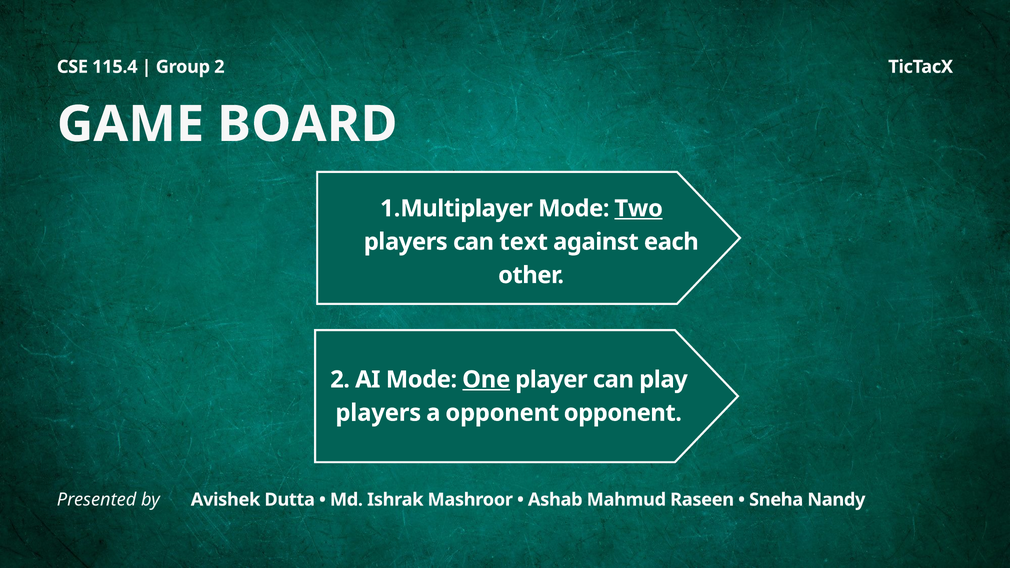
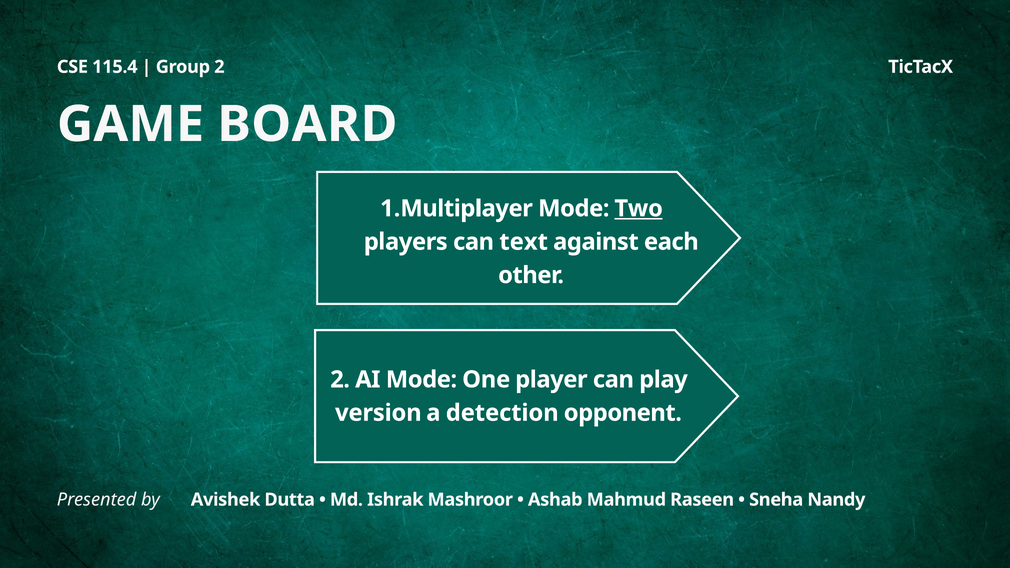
One underline: present -> none (486, 380)
players: players -> version (378, 413)
a opponent: opponent -> detection (502, 413)
